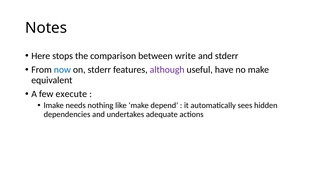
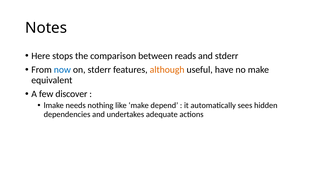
write: write -> reads (185, 56)
although colour: purple -> orange (167, 70)
execute: execute -> discover (71, 94)
